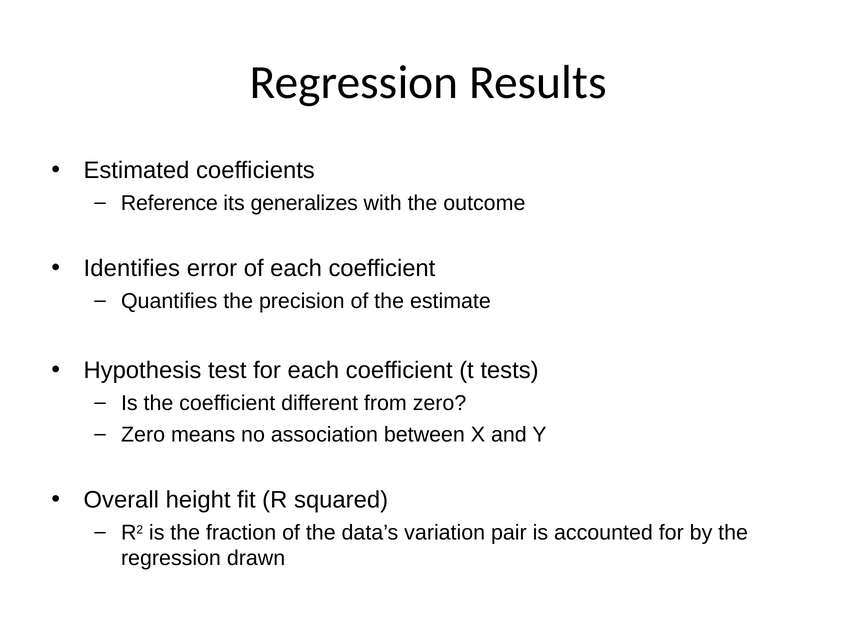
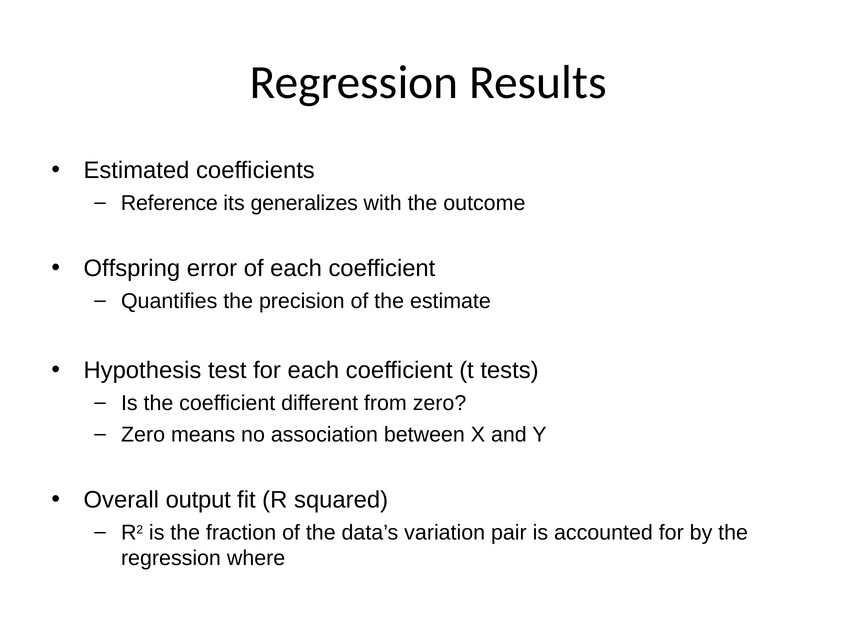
Identifies: Identifies -> Offspring (132, 268)
height: height -> output (198, 500)
drawn: drawn -> where (256, 558)
